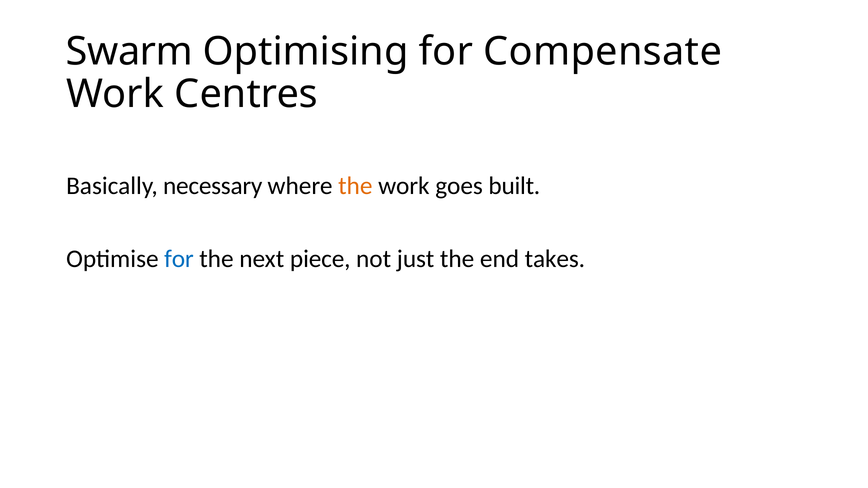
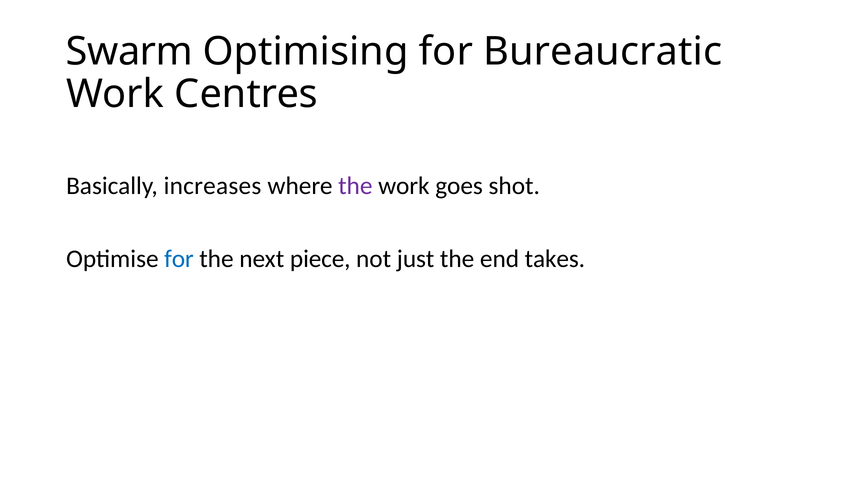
Compensate: Compensate -> Bureaucratic (603, 51)
necessary: necessary -> increases (212, 186)
the colour: orange -> purple (355, 186)
built: built -> shot (514, 186)
